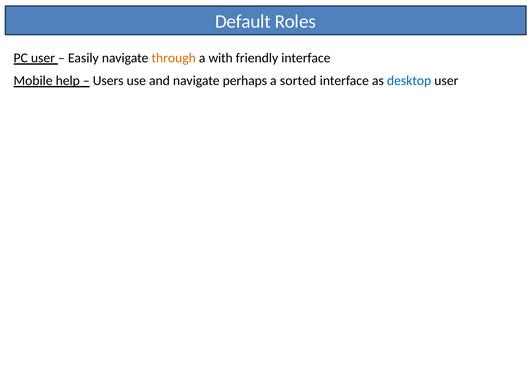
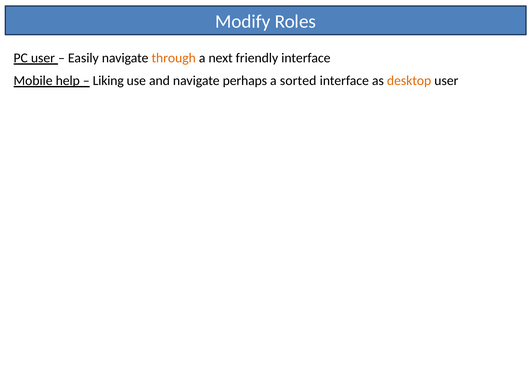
Default: Default -> Modify (243, 22)
with: with -> next (221, 58)
Users: Users -> Liking (108, 81)
desktop colour: blue -> orange (409, 81)
